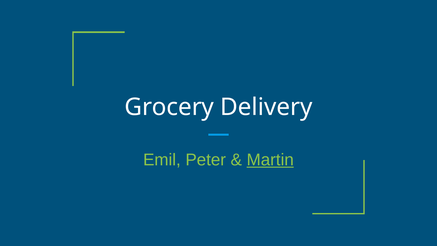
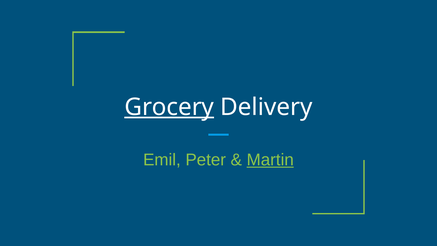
Grocery underline: none -> present (169, 107)
